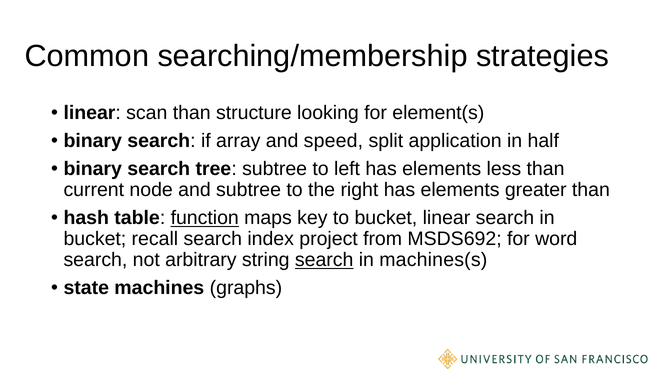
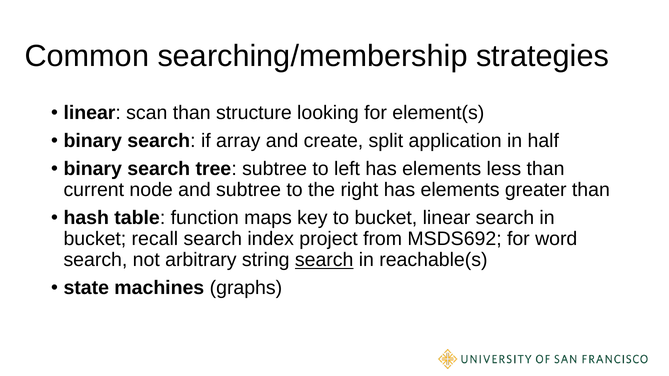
speed: speed -> create (333, 141)
function underline: present -> none (205, 218)
machines(s: machines(s -> reachable(s (433, 260)
